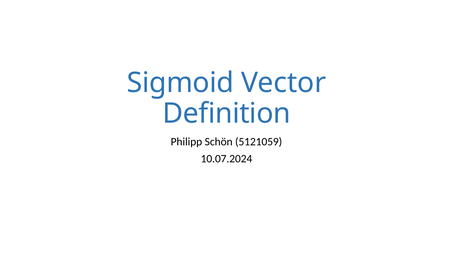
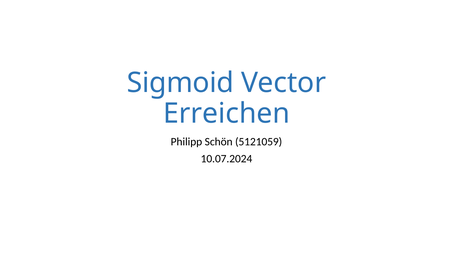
Definition: Definition -> Erreichen (226, 113)
